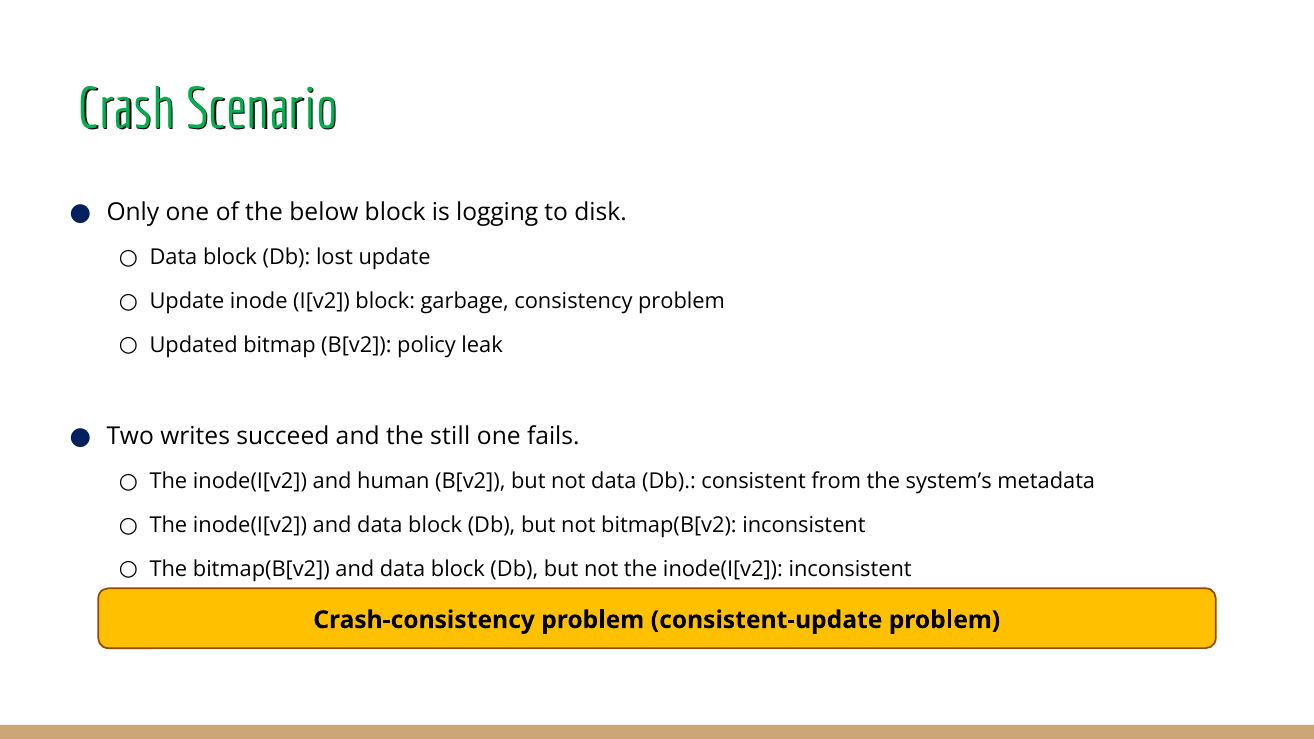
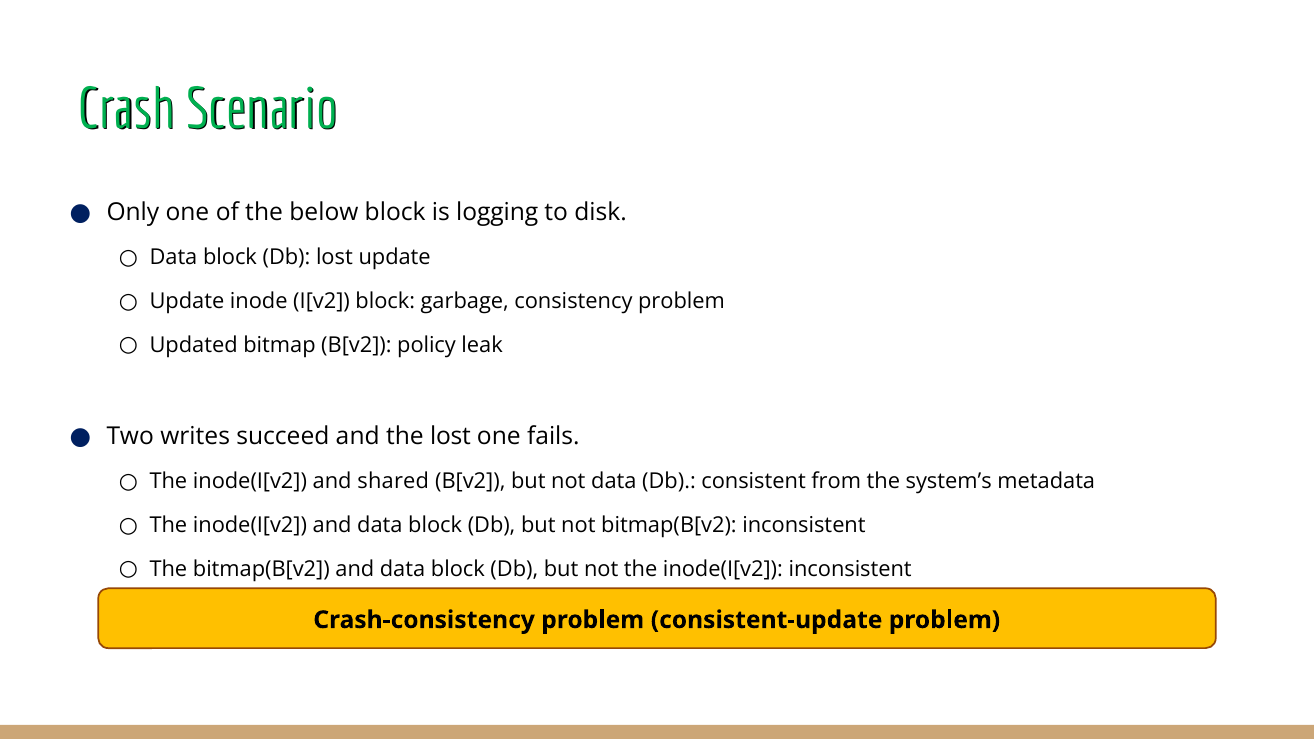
the still: still -> lost (450, 436)
human: human -> shared (393, 482)
